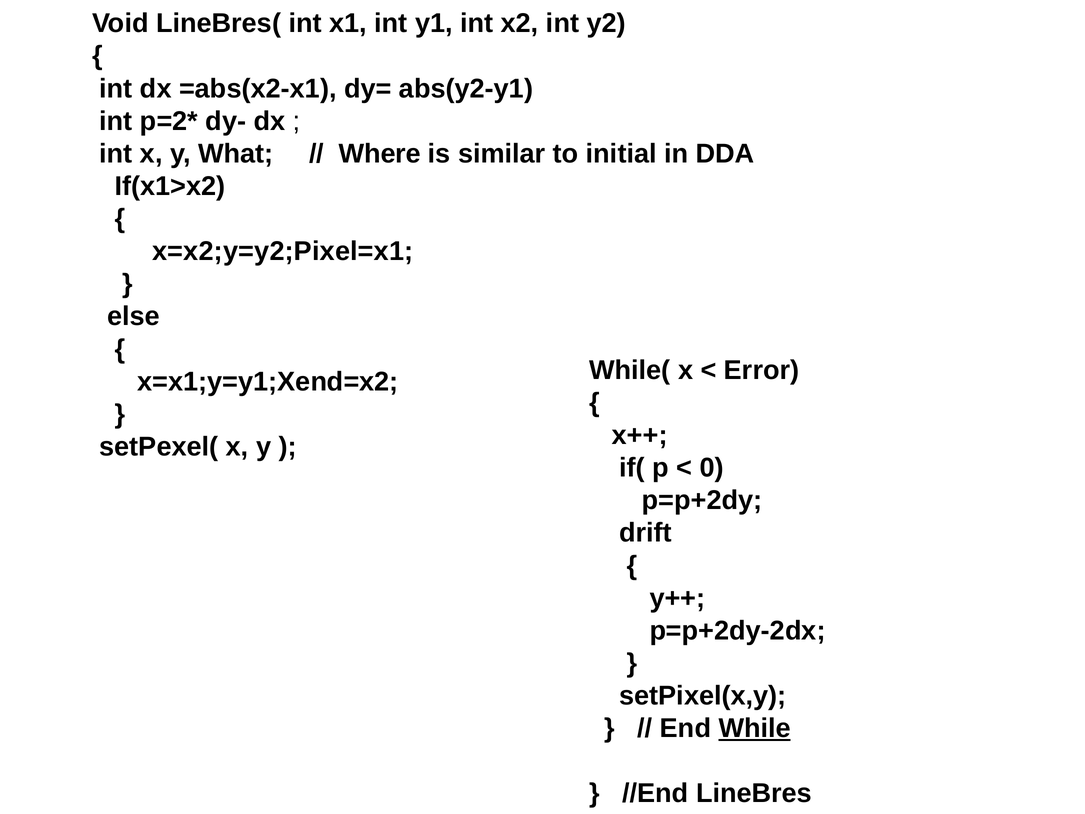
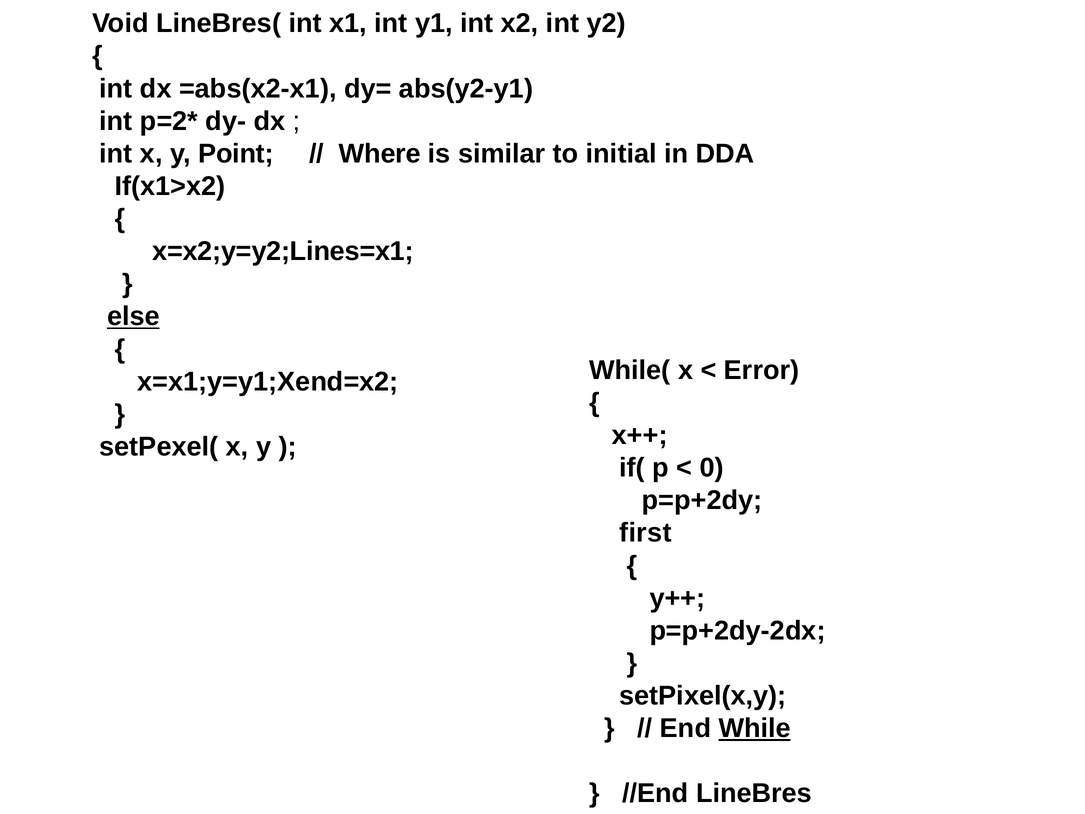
What: What -> Point (236, 154)
x=x2;y=y2;Pixel=x1: x=x2;y=y2;Pixel=x1 -> x=x2;y=y2;Lines=x1 (283, 251)
else underline: none -> present (133, 316)
drift: drift -> first (646, 533)
